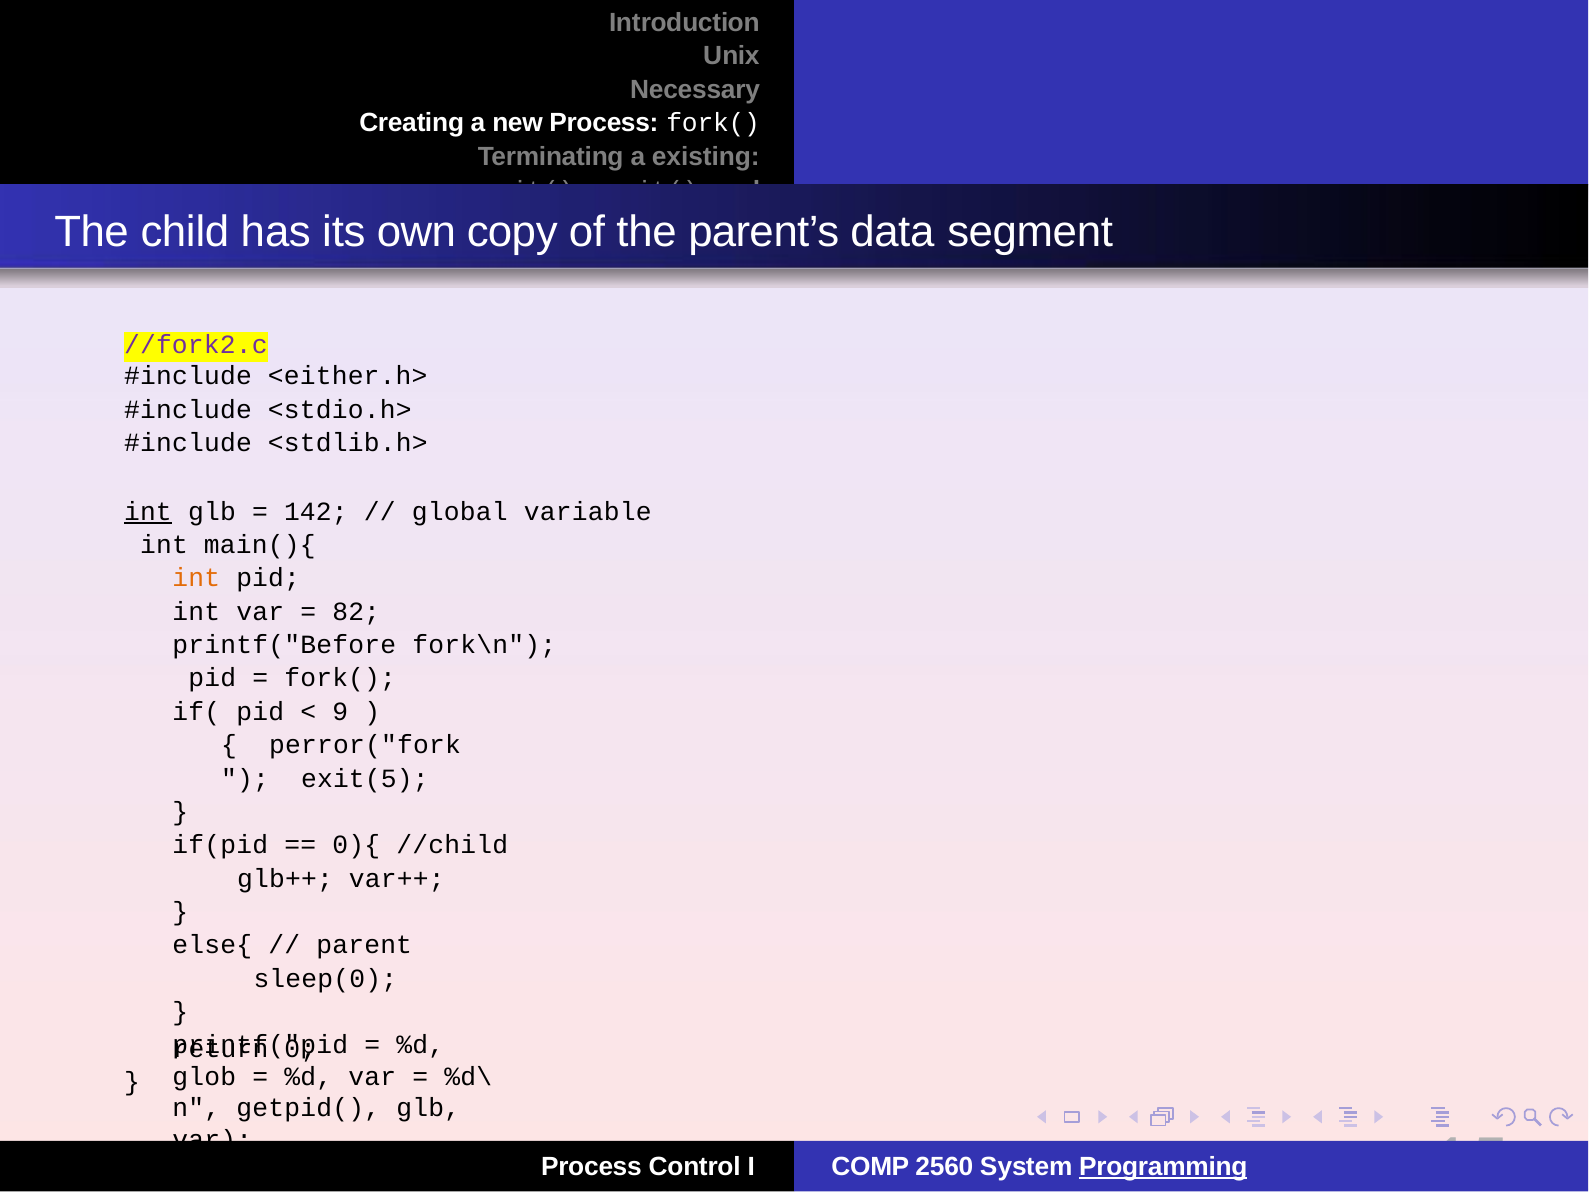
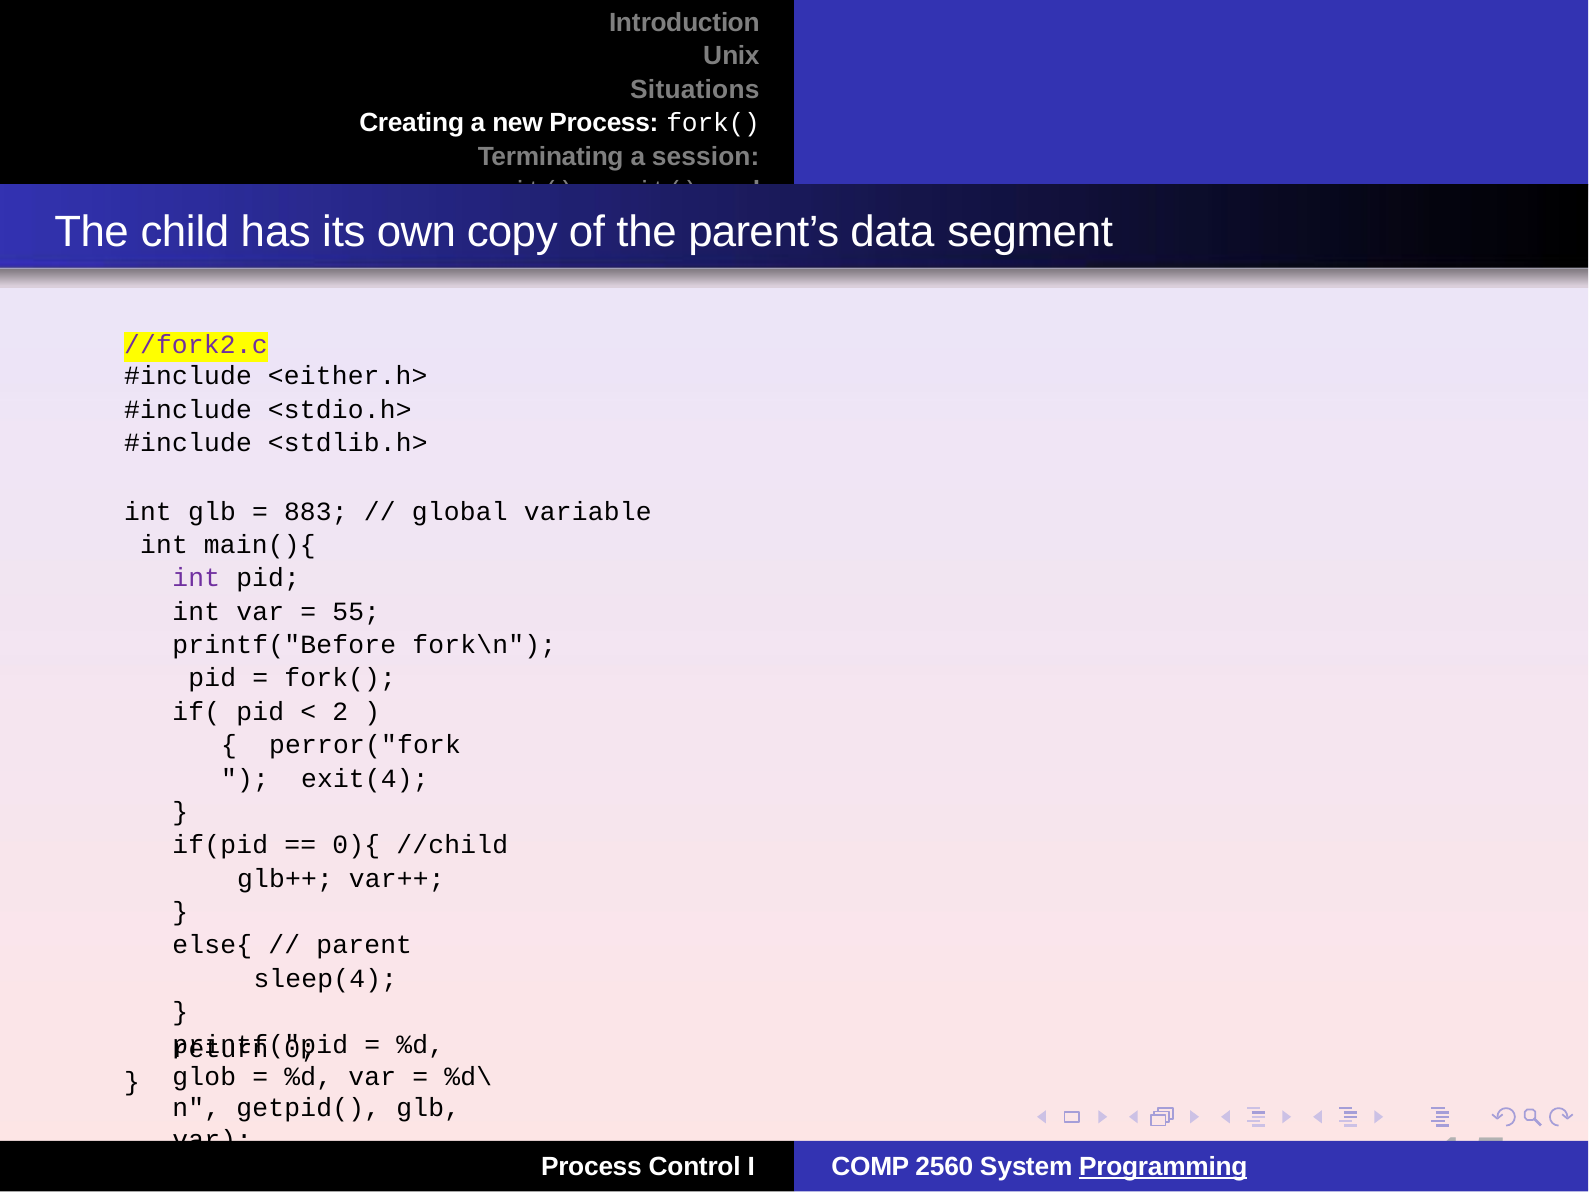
Necessary: Necessary -> Situations (695, 90)
existing: existing -> session (706, 157)
int underline: present -> none (148, 511)
142: 142 -> 883 (316, 511)
int colour: orange -> purple (196, 578)
82: 82 -> 55 (356, 611)
9: 9 -> 2 (340, 711)
exit(5: exit(5 -> exit(4 (365, 778)
sleep(0: sleep(0 -> sleep(4 (325, 978)
